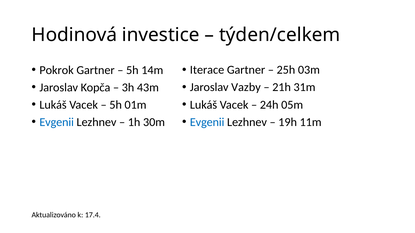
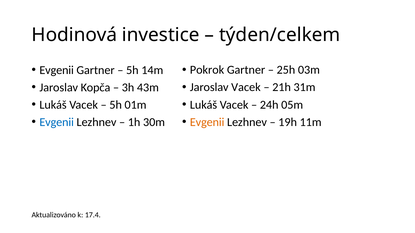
Iterace: Iterace -> Pokrok (207, 70)
Pokrok: Pokrok -> Evgenii (57, 70)
Jaroslav Vazby: Vazby -> Vacek (246, 88)
Evgenii colour: blue -> orange (207, 122)
